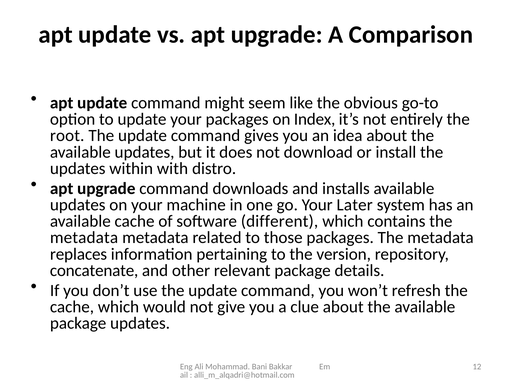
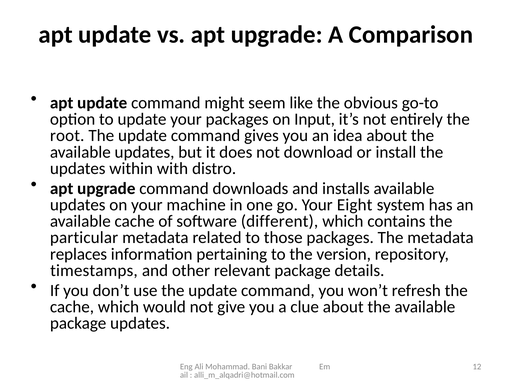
Index: Index -> Input (315, 119)
Later: Later -> Eight (355, 205)
metadata: metadata -> particular (84, 238)
concatenate: concatenate -> timestamps (94, 270)
